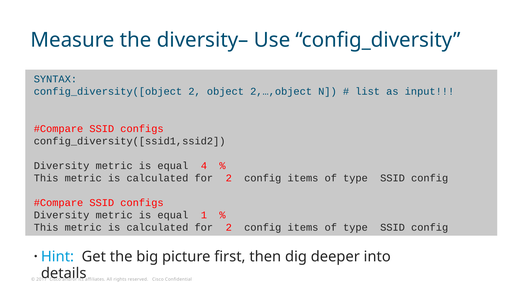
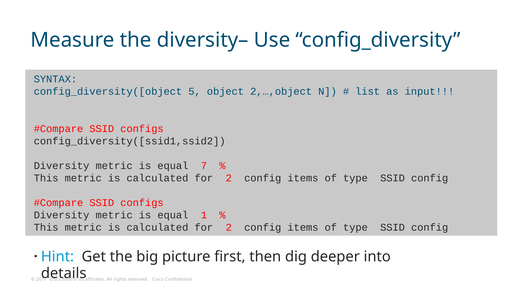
config_diversity([object 2: 2 -> 5 (195, 91)
4: 4 -> 7 (204, 166)
